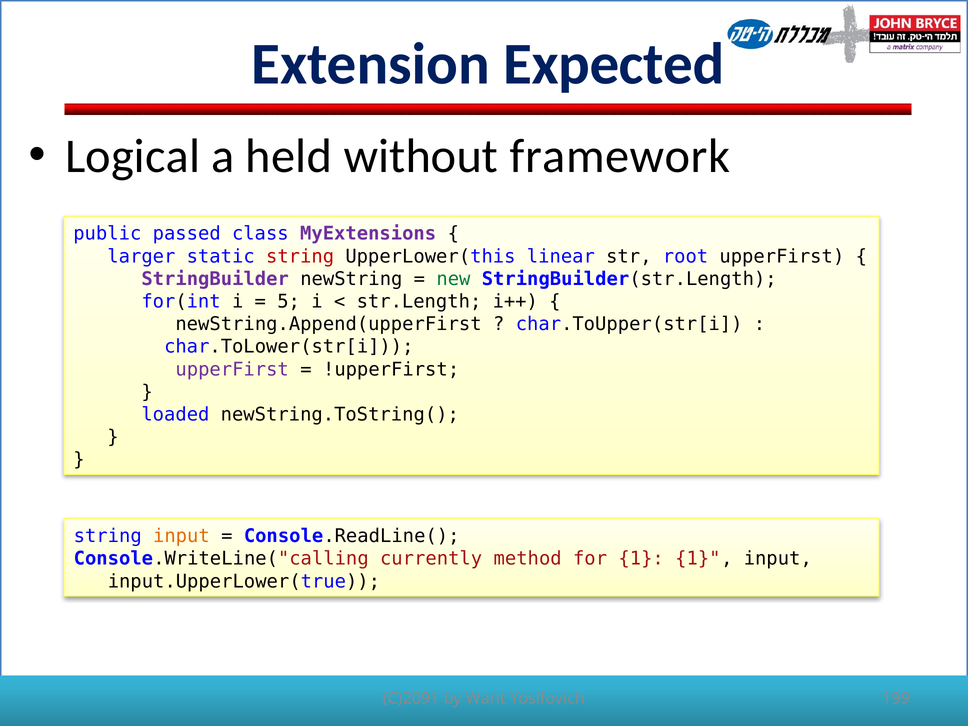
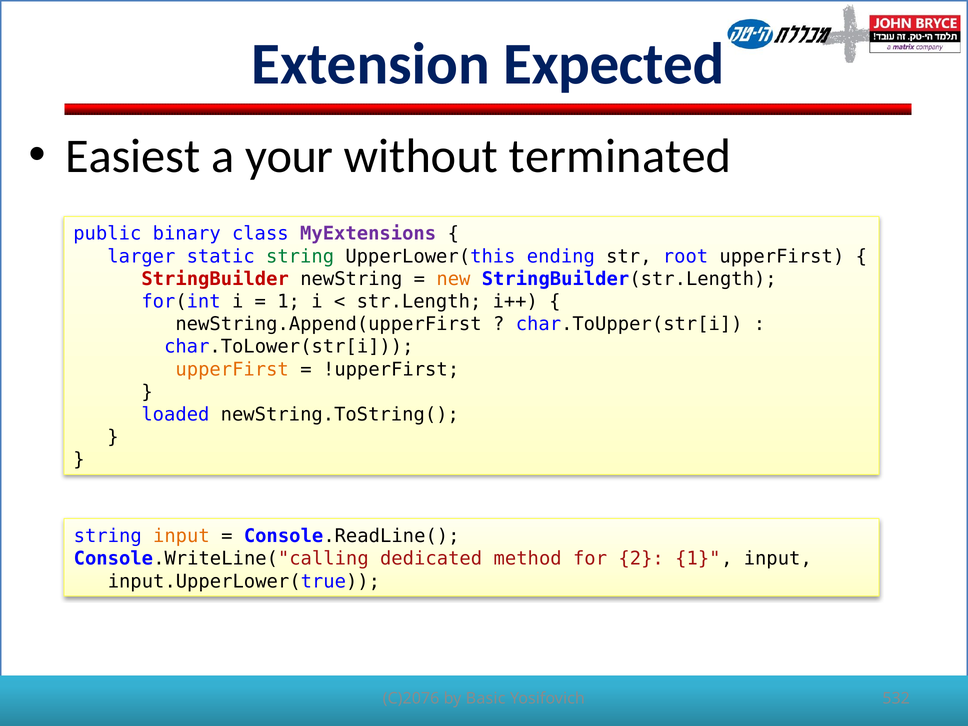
Logical: Logical -> Easiest (133, 156)
held: held -> your (289, 156)
framework: framework -> terminated (620, 156)
passed: passed -> binary (187, 234)
string colour: red -> green (300, 256)
linear: linear -> ending (561, 256)
StringBuilder colour: purple -> red (215, 279)
new colour: green -> orange (453, 279)
5: 5 -> 1 (289, 302)
upperFirst colour: purple -> orange (232, 369)
currently: currently -> dedicated (431, 559)
for 1: 1 -> 2 (641, 559)
C)2091: C)2091 -> C)2076 (411, 698)
Want: Want -> Basic (486, 698)
199: 199 -> 532 (896, 698)
